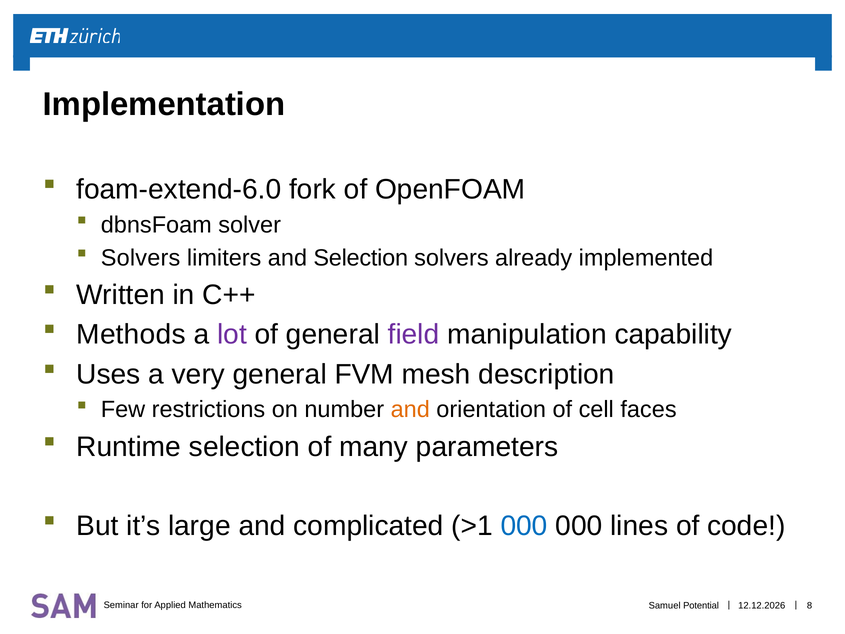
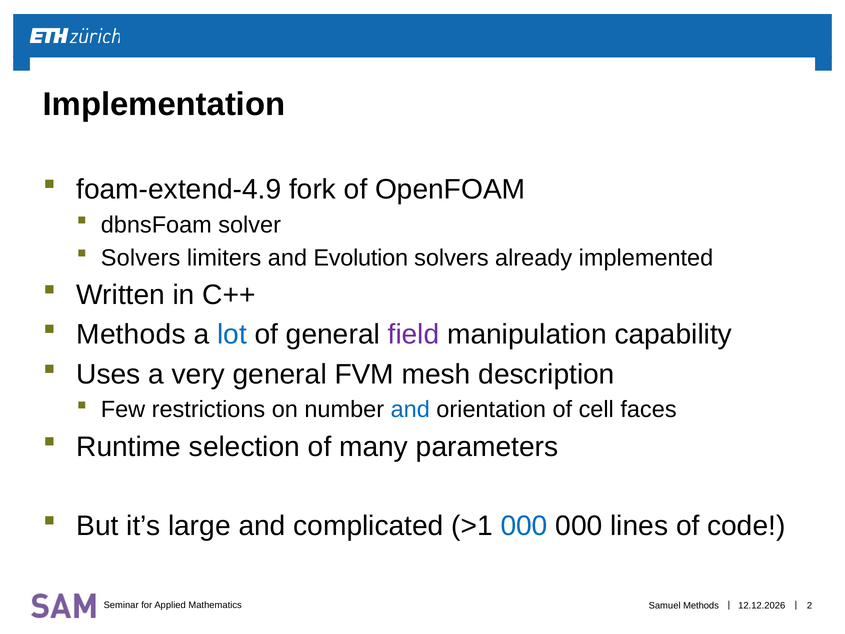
foam-extend-6.0: foam-extend-6.0 -> foam-extend-4.9 (179, 189)
and Selection: Selection -> Evolution (361, 258)
lot colour: purple -> blue (232, 334)
and colour: orange -> blue (410, 409)
8: 8 -> 2 (809, 605)
Samuel Potential: Potential -> Methods (701, 605)
